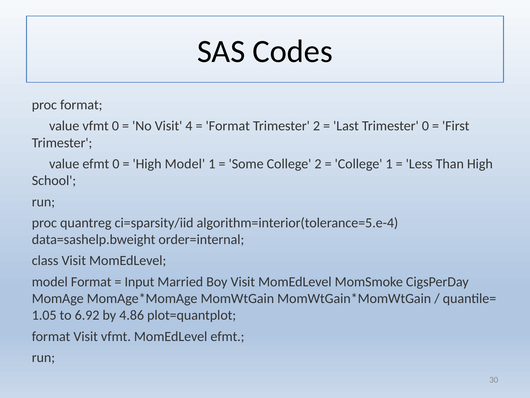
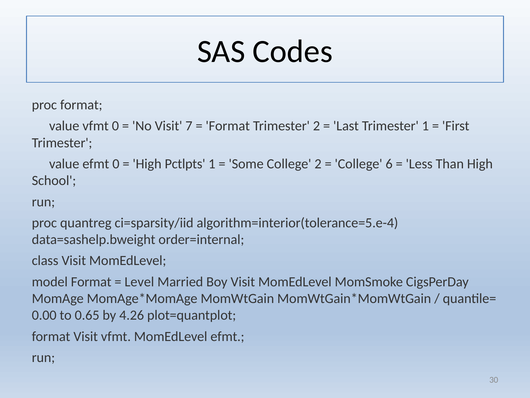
4: 4 -> 7 (189, 126)
Trimester 0: 0 -> 1 (425, 126)
High Model: Model -> Pctlpts (185, 164)
College 1: 1 -> 6 (389, 164)
Input: Input -> Level (139, 281)
1.05: 1.05 -> 0.00 (44, 315)
6.92: 6.92 -> 0.65 (87, 315)
4.86: 4.86 -> 4.26 (132, 315)
